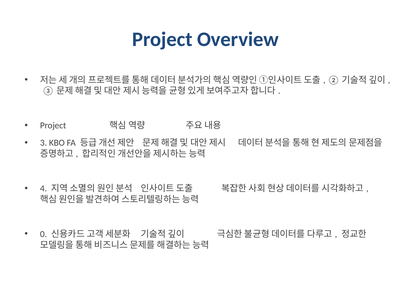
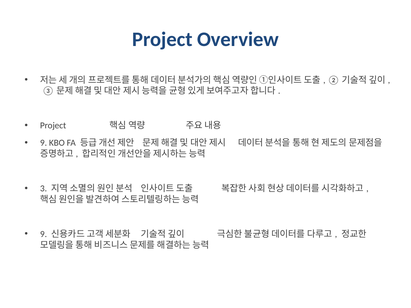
3: 3 -> 9 (44, 143)
4: 4 -> 3 (44, 189)
0: 0 -> 9 (44, 234)
